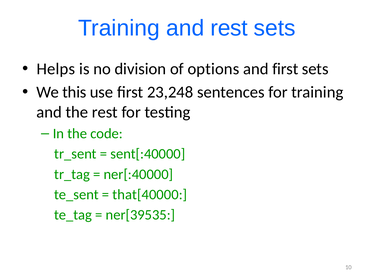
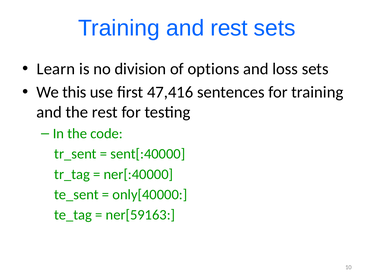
Helps: Helps -> Learn (56, 69)
and first: first -> loss (285, 69)
23,248: 23,248 -> 47,416 (170, 92)
that[40000: that[40000 -> only[40000 (150, 195)
ner[39535: ner[39535 -> ner[59163 (140, 215)
